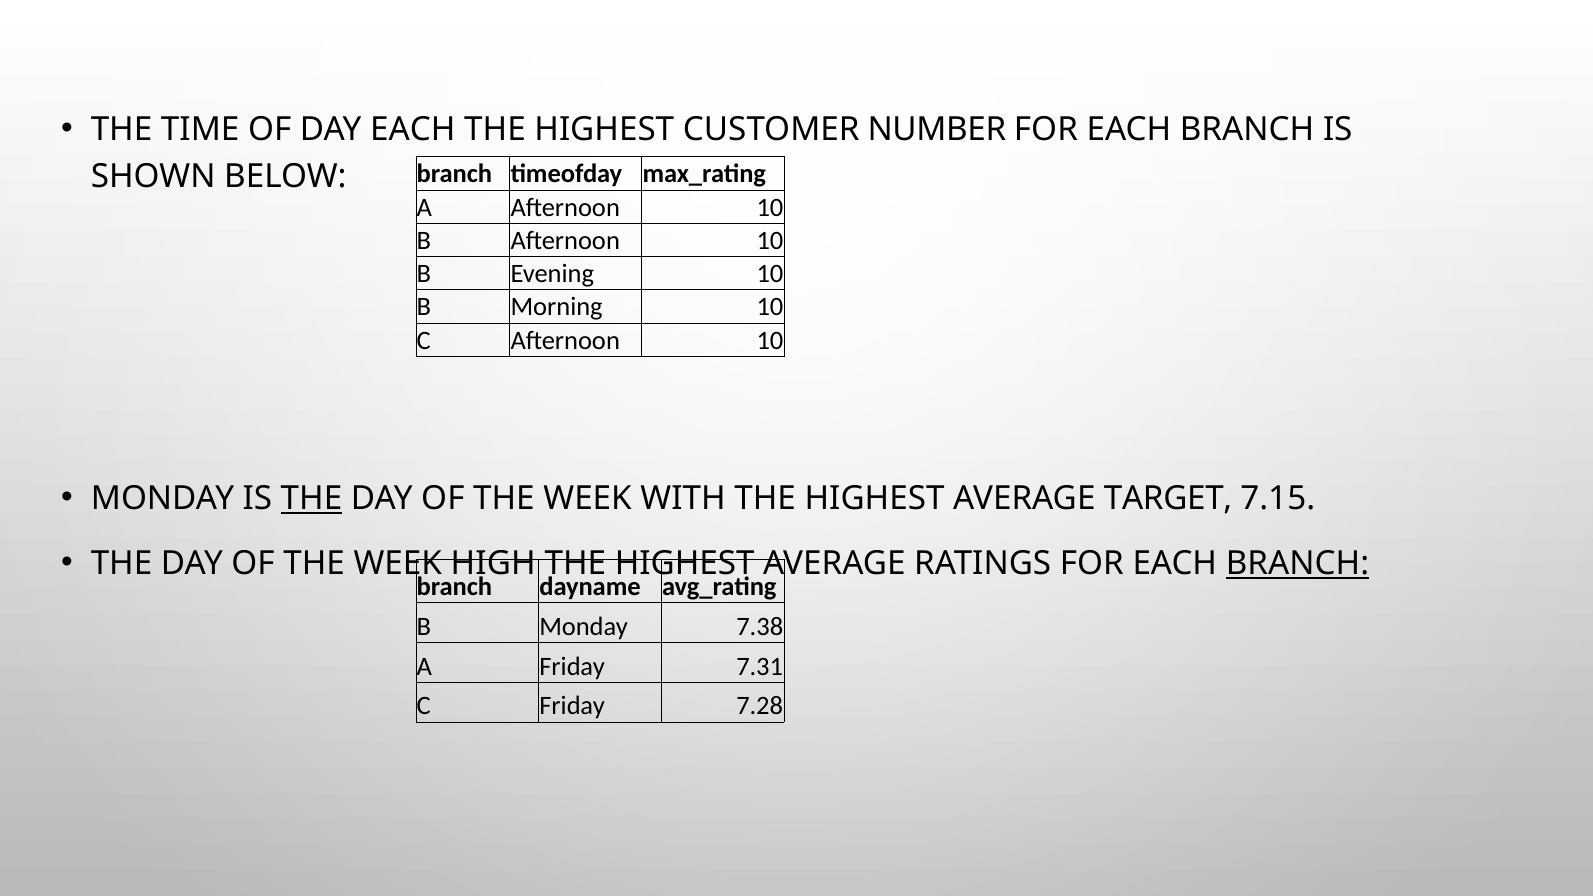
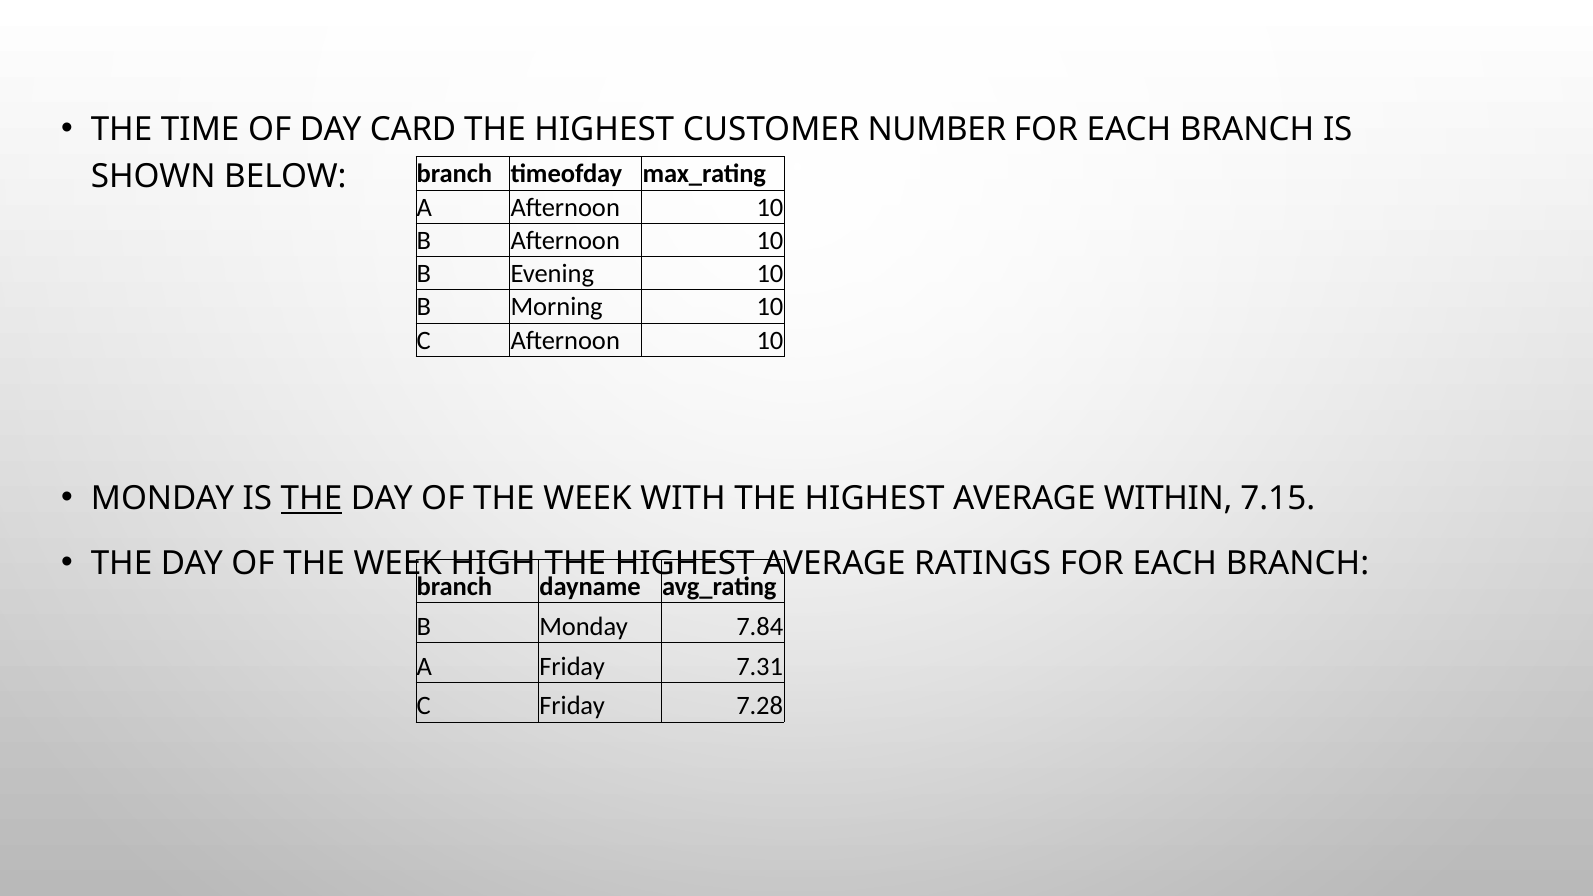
DAY EACH: EACH -> CARD (413, 129)
TARGET: TARGET -> WITHIN (1168, 499)
BRANCH underline: present -> none (1298, 563)
7.38: 7.38 -> 7.84 (760, 627)
